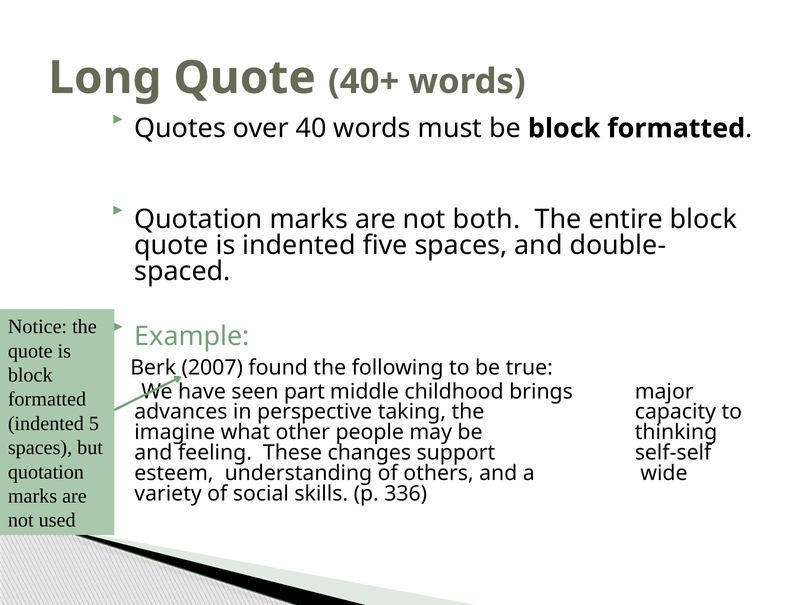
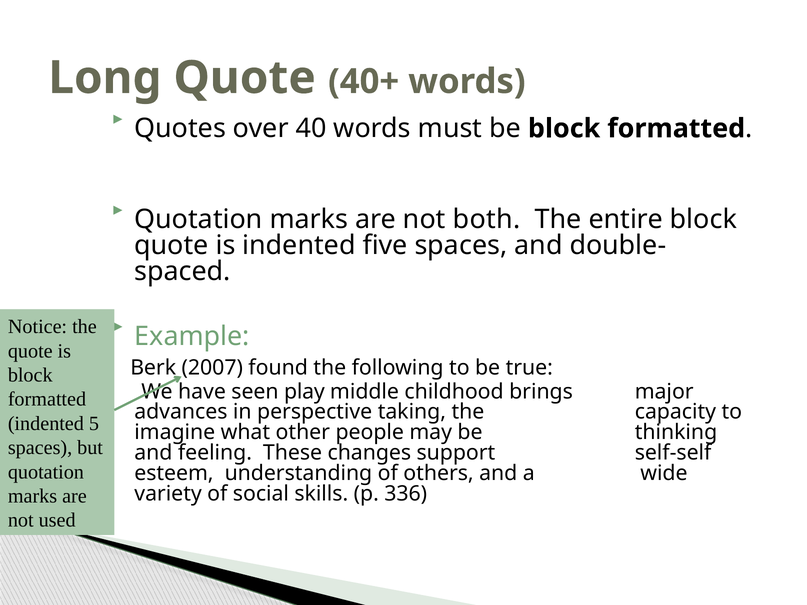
part: part -> play (304, 392)
